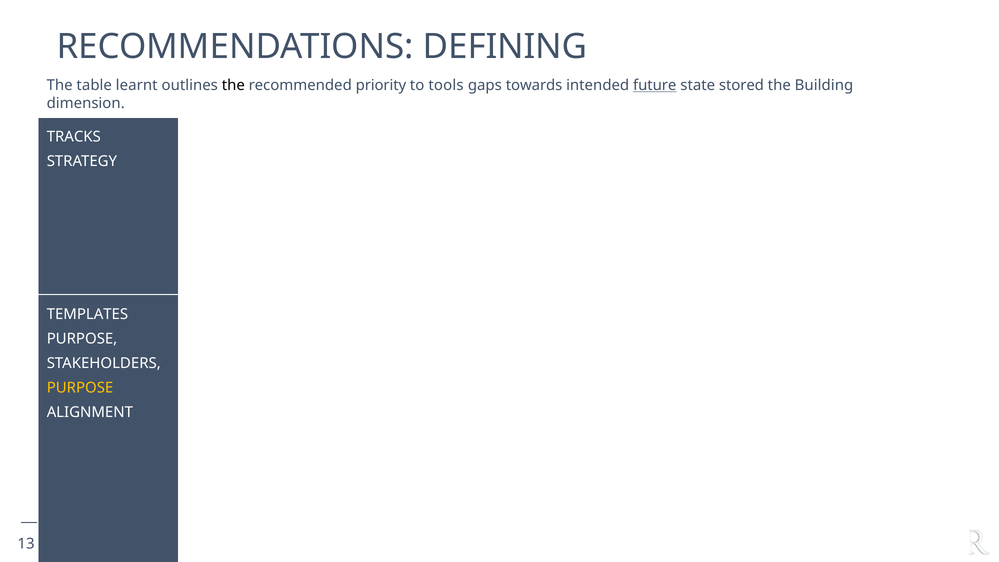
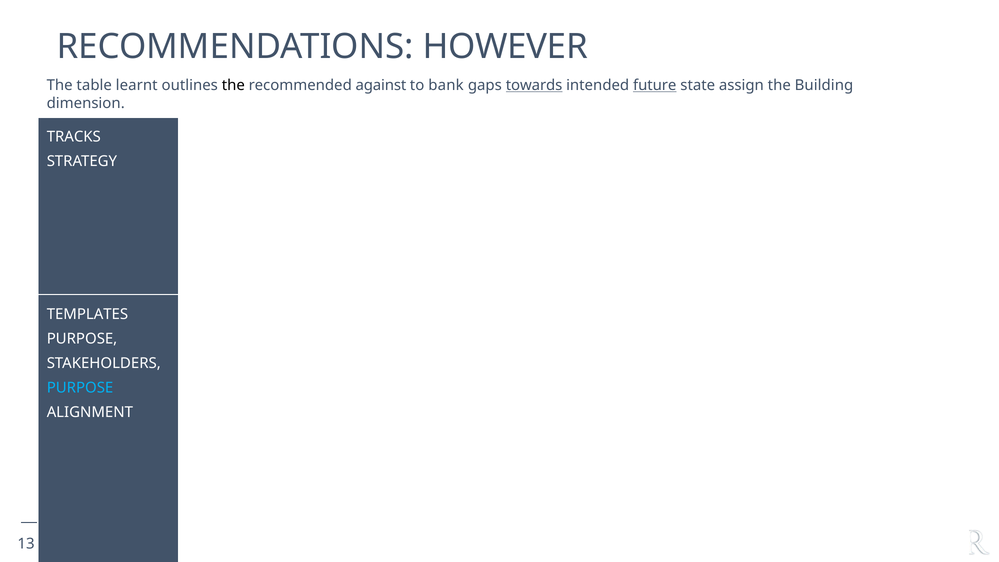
DEFINING: DEFINING -> HOWEVER (505, 47)
priority: priority -> against (381, 85)
tools: tools -> bank (446, 85)
towards underline: none -> present (534, 85)
stored: stored -> assign (741, 85)
PURPOSE colour: yellow -> light blue (80, 388)
